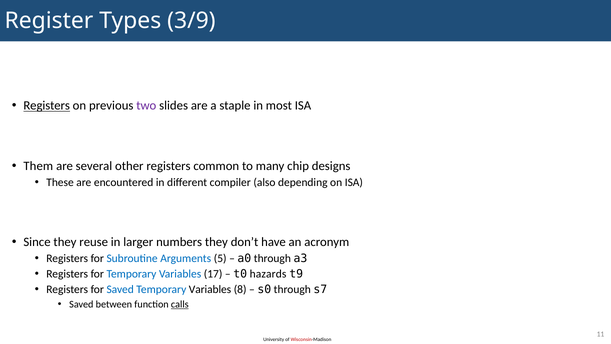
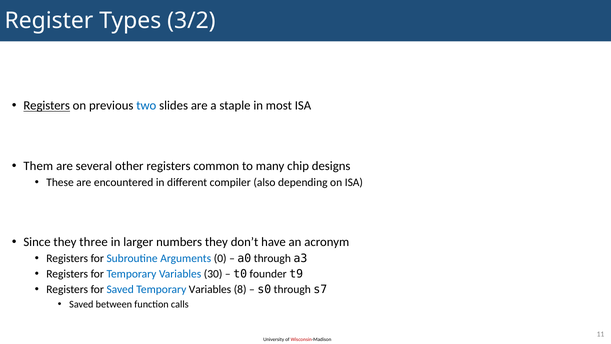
3/9: 3/9 -> 3/2 (191, 20)
two colour: purple -> blue (146, 106)
reuse: reuse -> three (94, 242)
5: 5 -> 0 (220, 258)
17: 17 -> 30 (213, 274)
hazards: hazards -> founder (268, 274)
calls underline: present -> none (180, 304)
